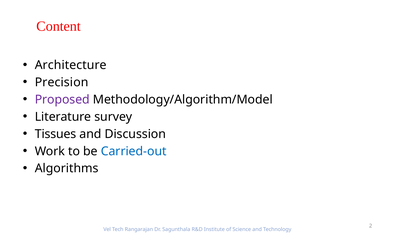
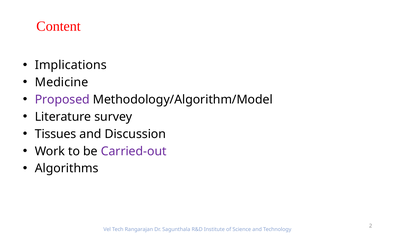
Architecture: Architecture -> Implications (71, 65)
Precision: Precision -> Medicine (62, 82)
Carried-out colour: blue -> purple (134, 151)
